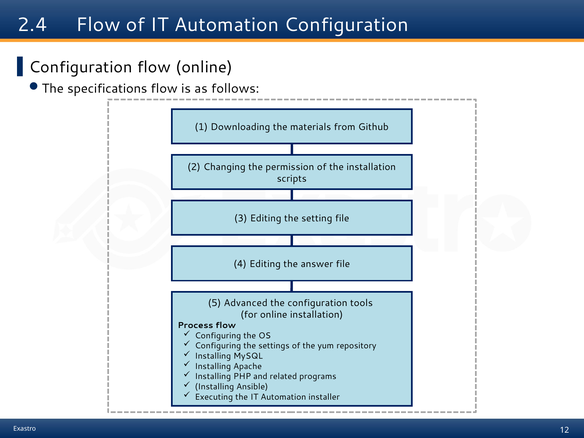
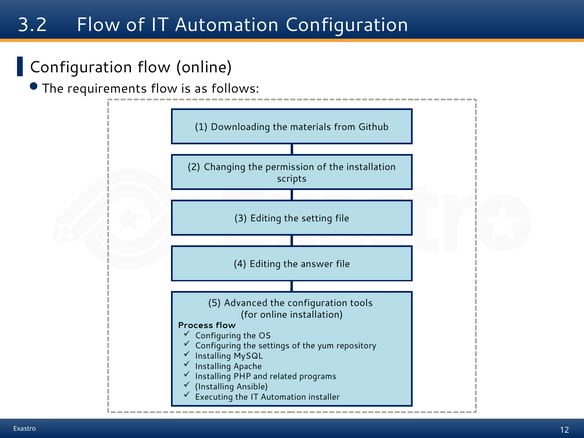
2.4: 2.4 -> 3.2 (32, 25)
specifications: specifications -> requirements (107, 89)
